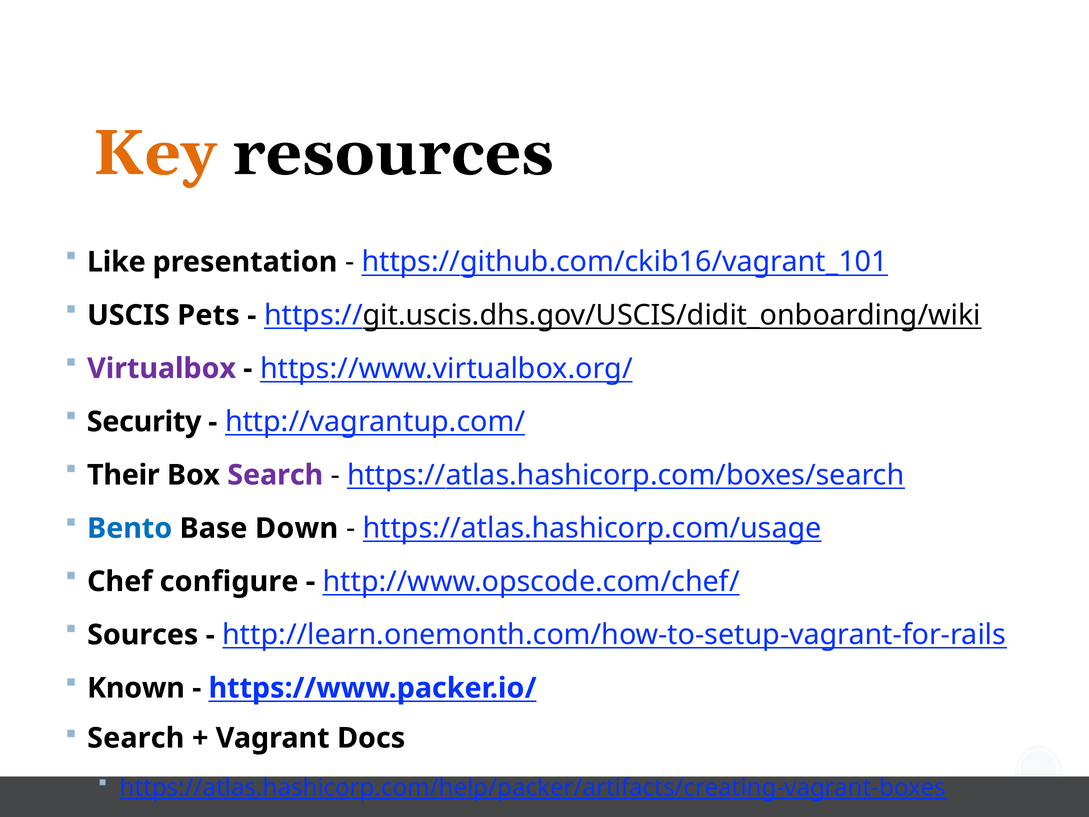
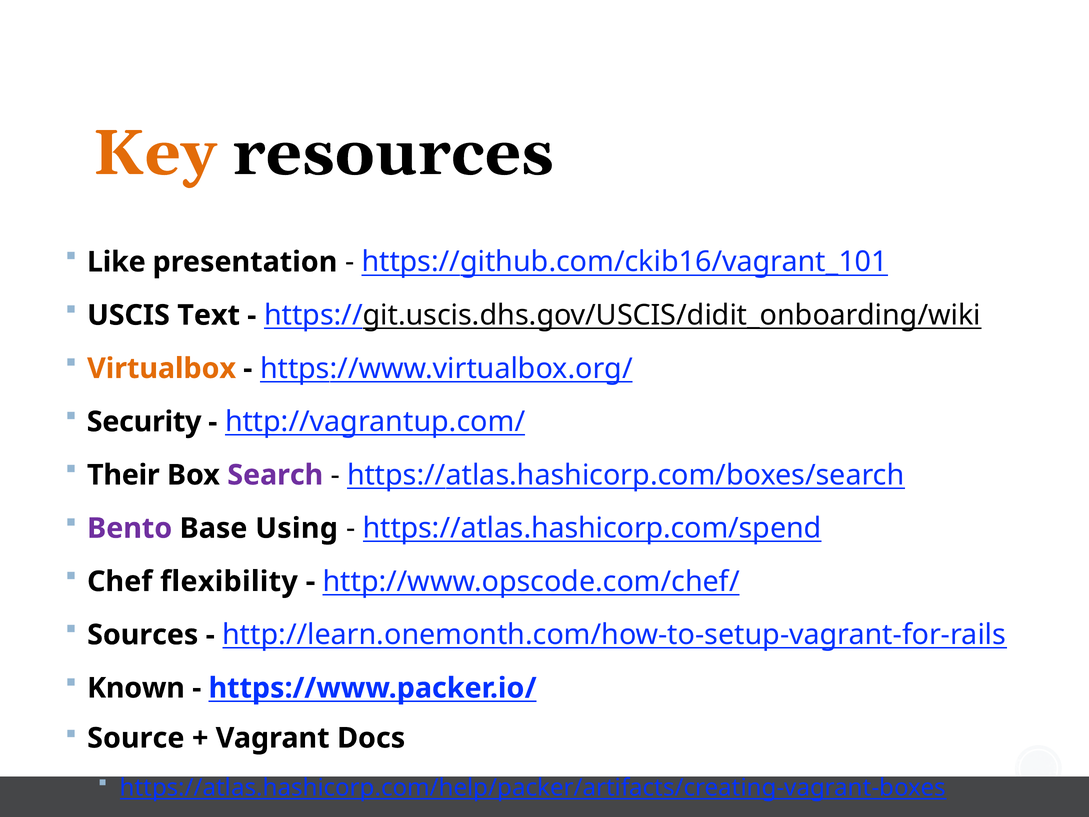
Pets: Pets -> Text (209, 315)
Virtualbox colour: purple -> orange (162, 368)
Bento colour: blue -> purple (130, 528)
Down: Down -> Using (297, 528)
https://atlas.hashicorp.com/usage: https://atlas.hashicorp.com/usage -> https://atlas.hashicorp.com/spend (592, 528)
configure: configure -> flexibility (229, 581)
Search: Search -> Source (136, 738)
